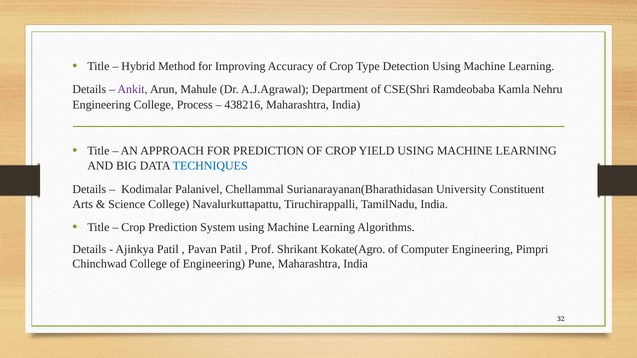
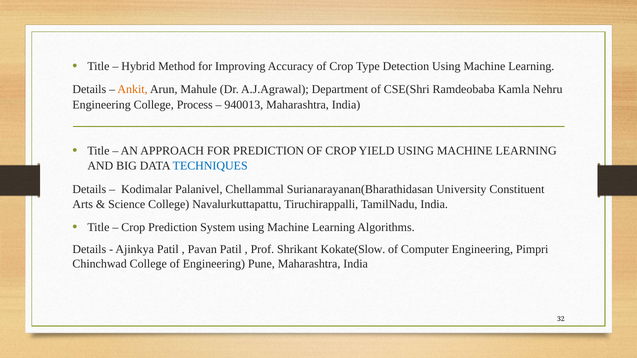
Ankit colour: purple -> orange (133, 90)
438216: 438216 -> 940013 (244, 105)
Kokate(Agro: Kokate(Agro -> Kokate(Slow (353, 250)
